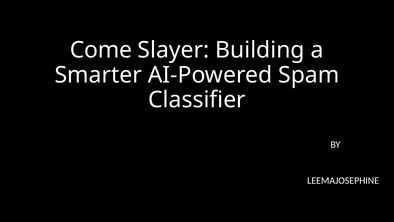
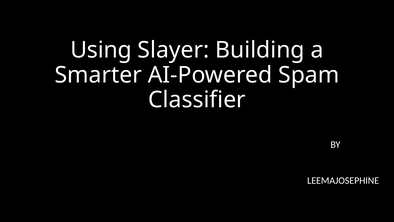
Come: Come -> Using (101, 50)
